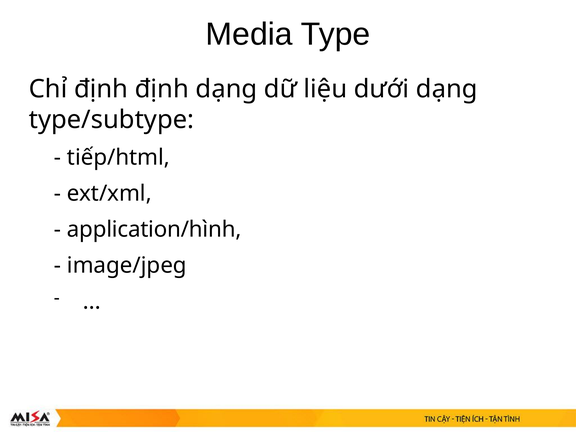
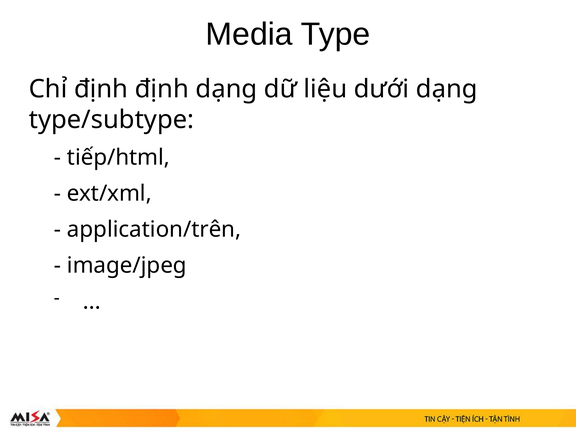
application/hình: application/hình -> application/trên (154, 229)
